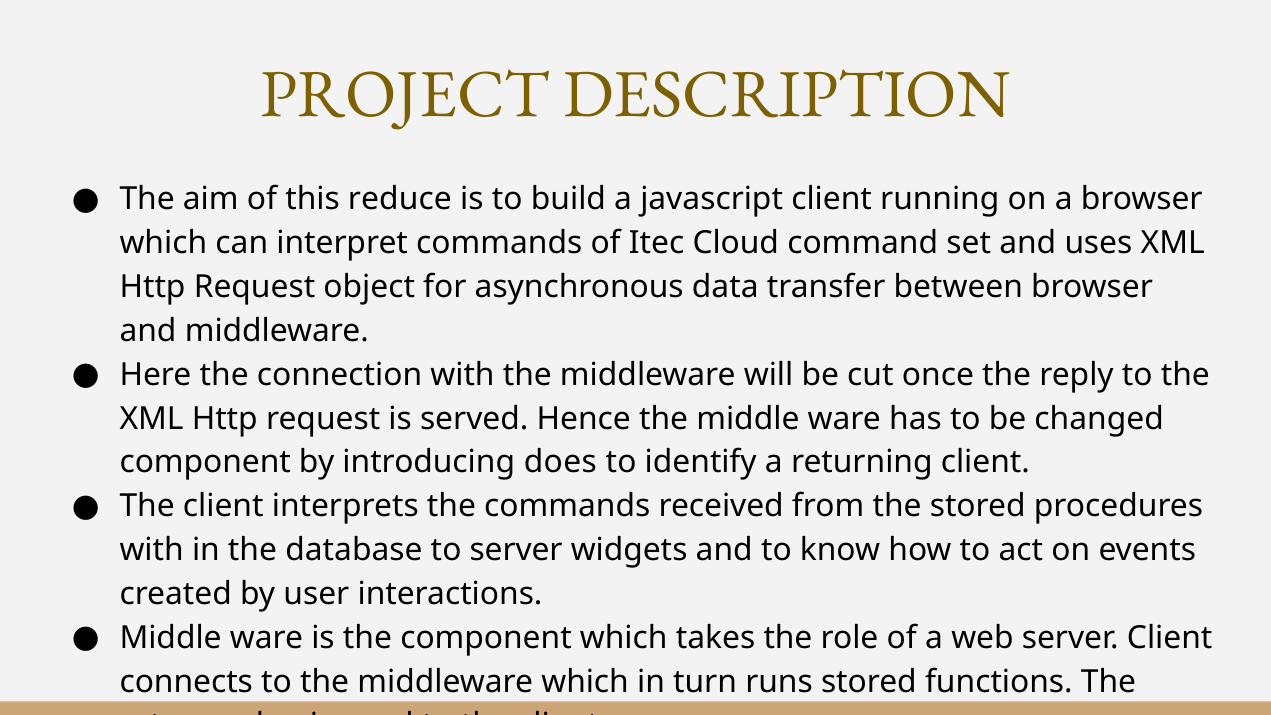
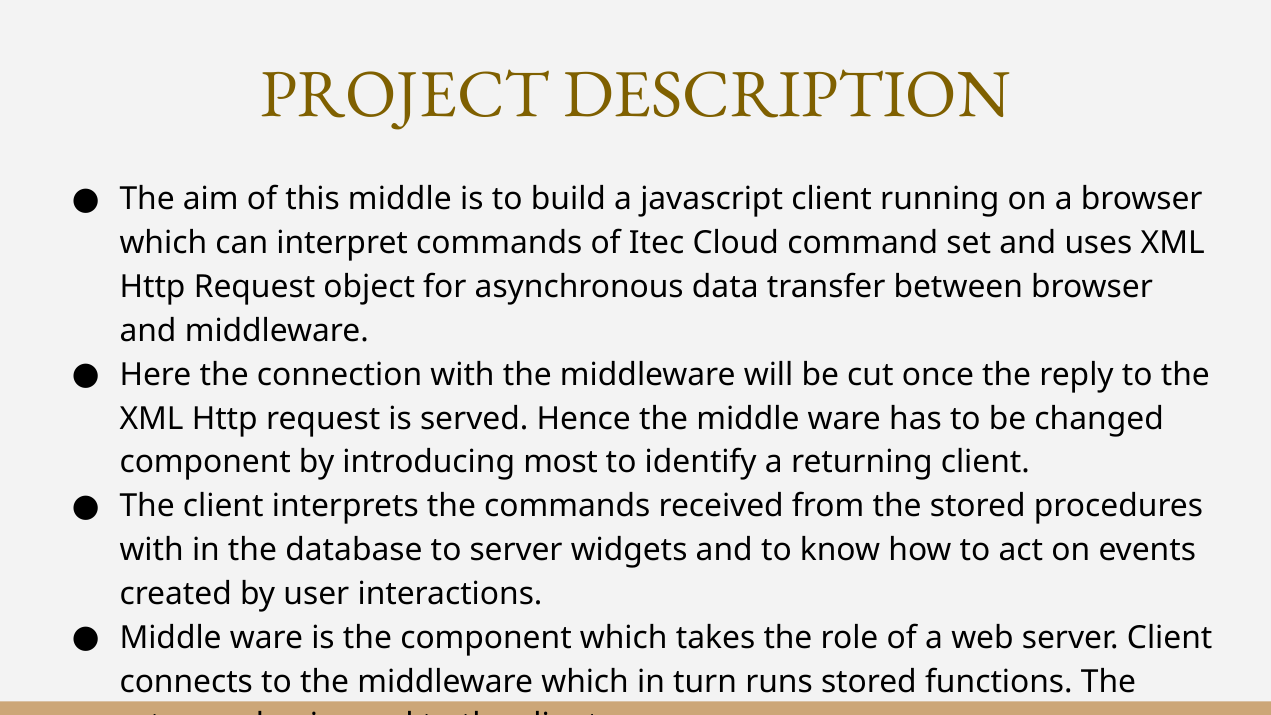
this reduce: reduce -> middle (400, 199)
does: does -> most (561, 462)
